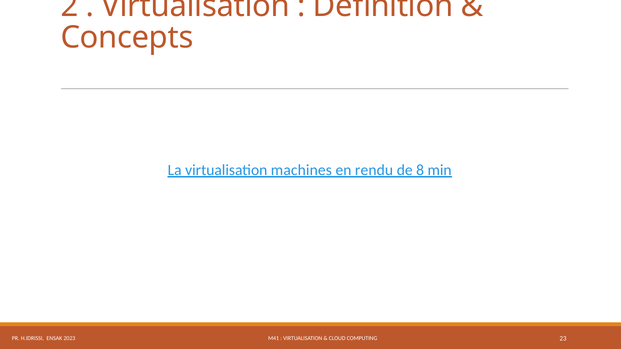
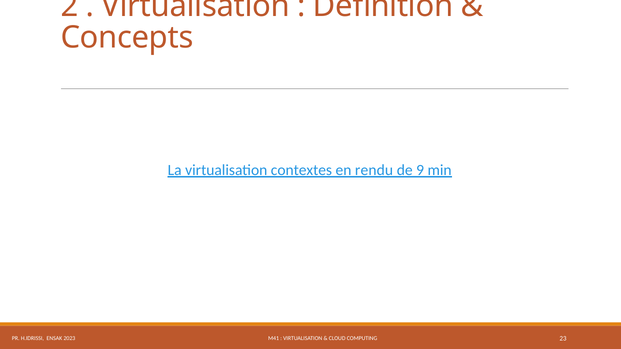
machines: machines -> contextes (301, 170)
8: 8 -> 9 (420, 170)
